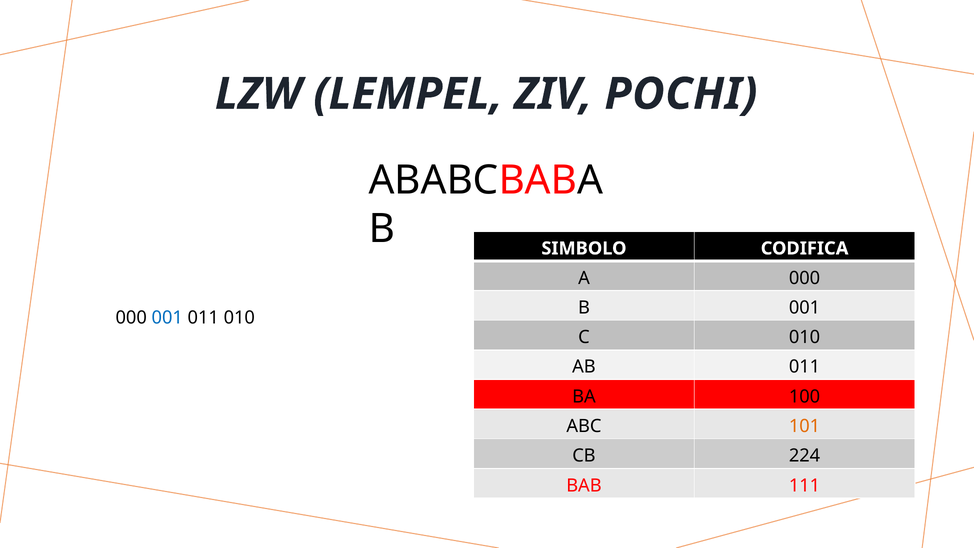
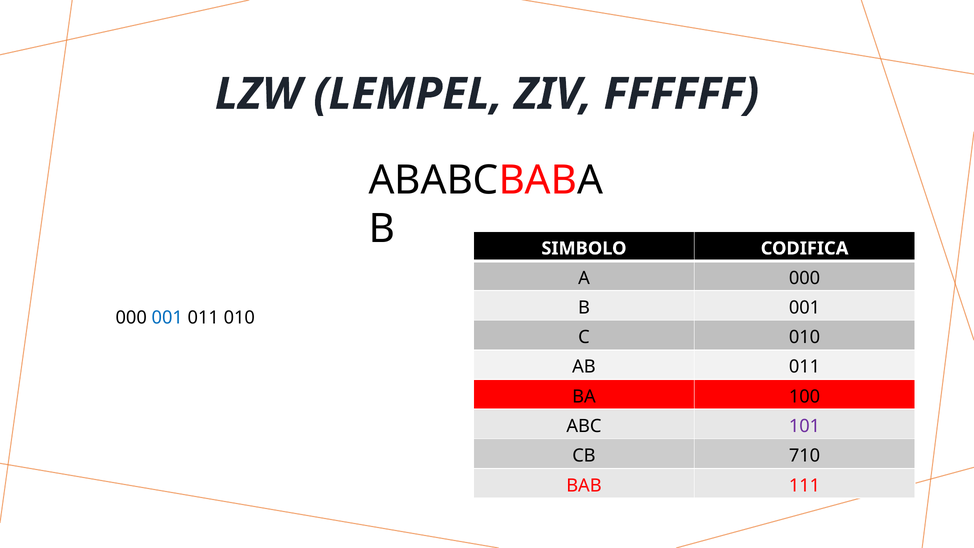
POCHI: POCHI -> FFFFFF (681, 94)
101 colour: orange -> purple (805, 426)
224: 224 -> 710 (805, 456)
